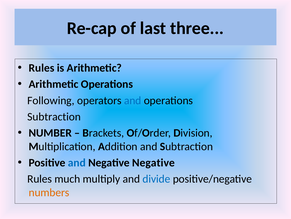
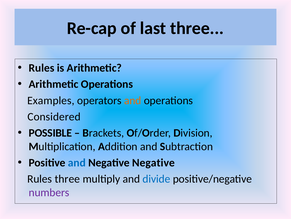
Following: Following -> Examples (51, 100)
and colour: blue -> orange (133, 100)
Subtraction: Subtraction -> Considered (54, 116)
NUMBER: NUMBER -> POSSIBLE (50, 132)
Rules much: much -> three (67, 178)
numbers colour: orange -> purple (49, 192)
